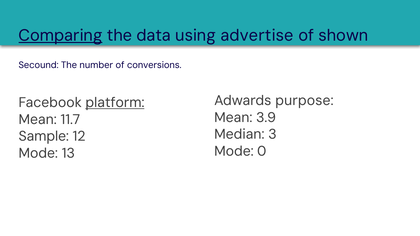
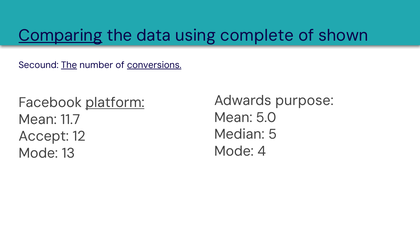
advertise: advertise -> complete (257, 36)
The underline: none -> present (69, 65)
conversions underline: none -> present (154, 65)
3.9: 3.9 -> 5.0 (266, 118)
3: 3 -> 5 (273, 134)
Sample: Sample -> Accept (44, 136)
0: 0 -> 4 (262, 151)
